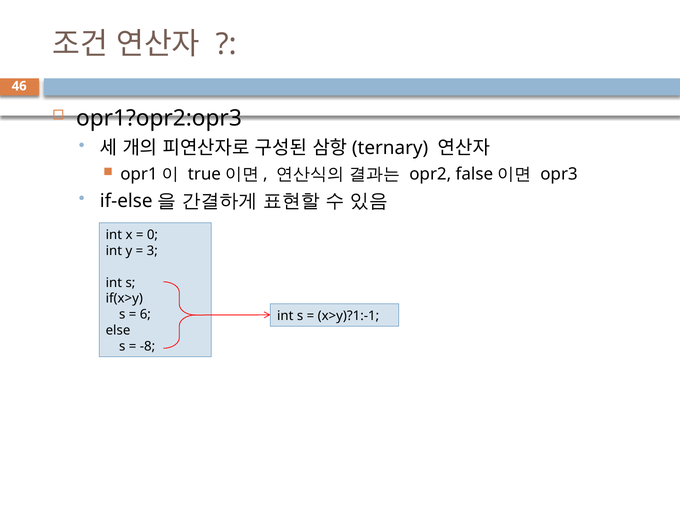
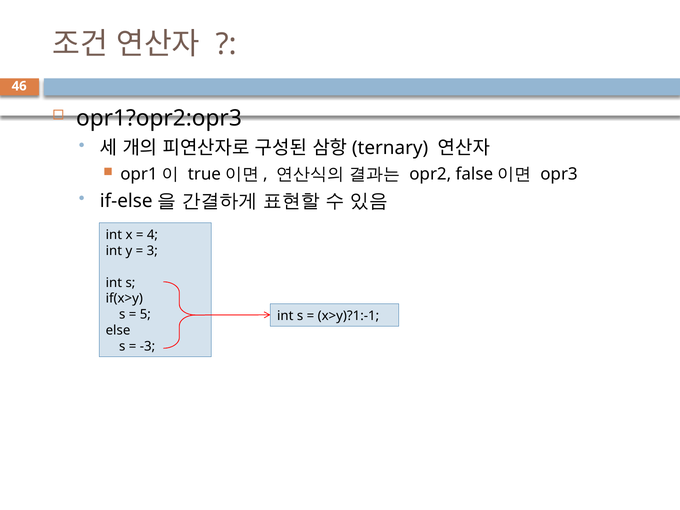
0: 0 -> 4 (152, 235)
6: 6 -> 5 (145, 314)
-8: -8 -> -3 (148, 346)
